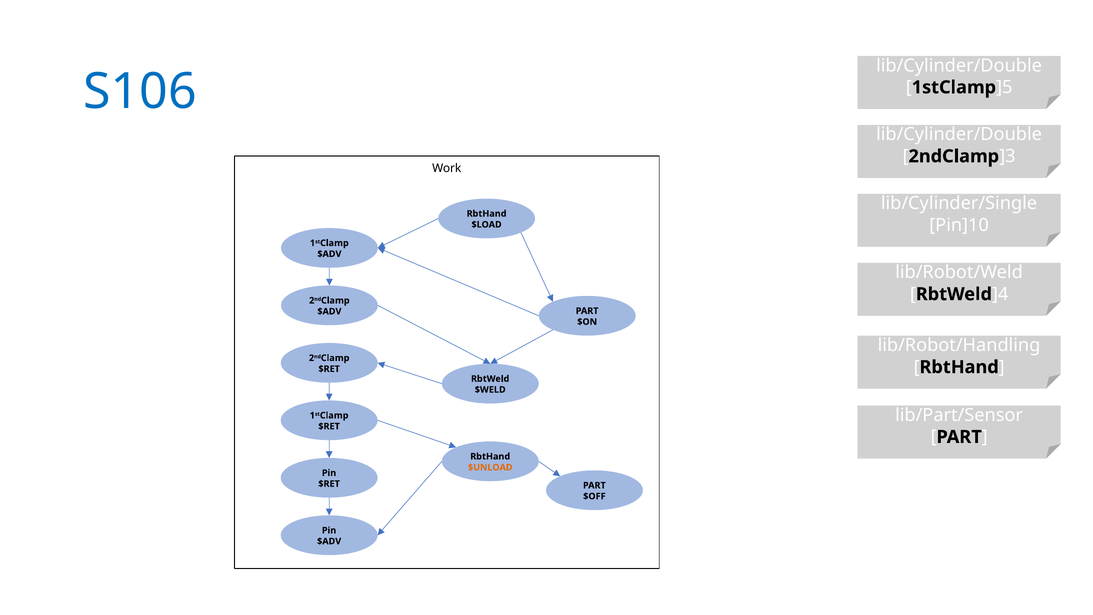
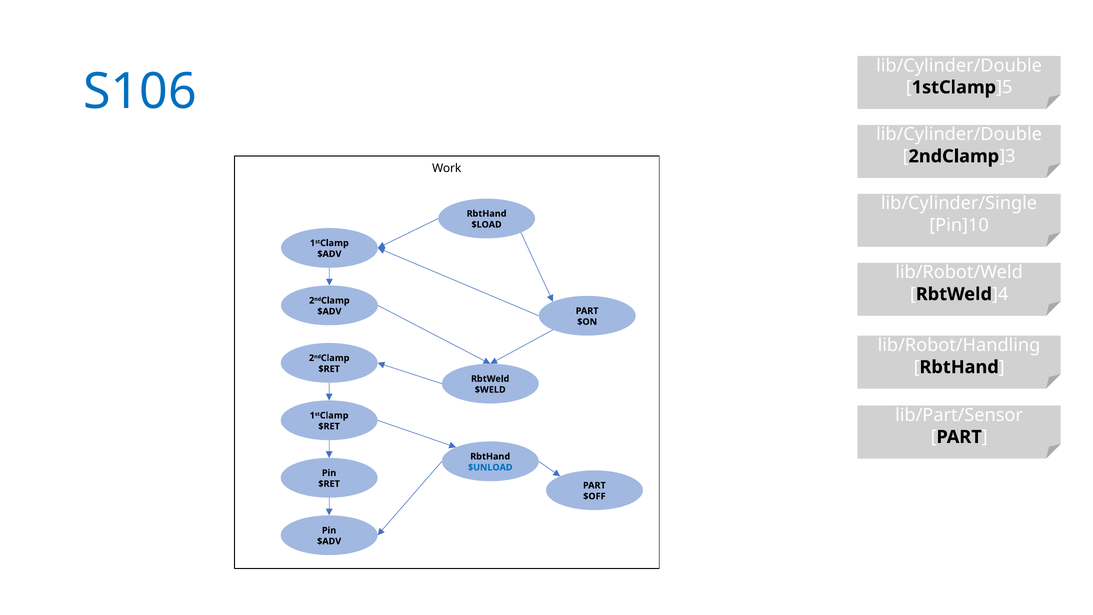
$UNLOAD colour: orange -> blue (490, 467)
